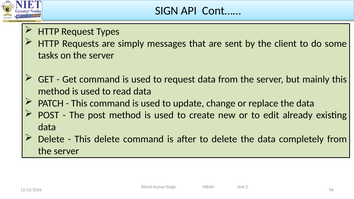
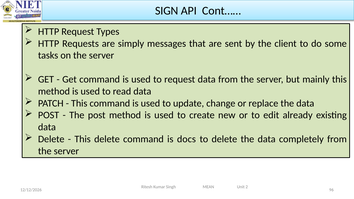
after: after -> docs (186, 139)
